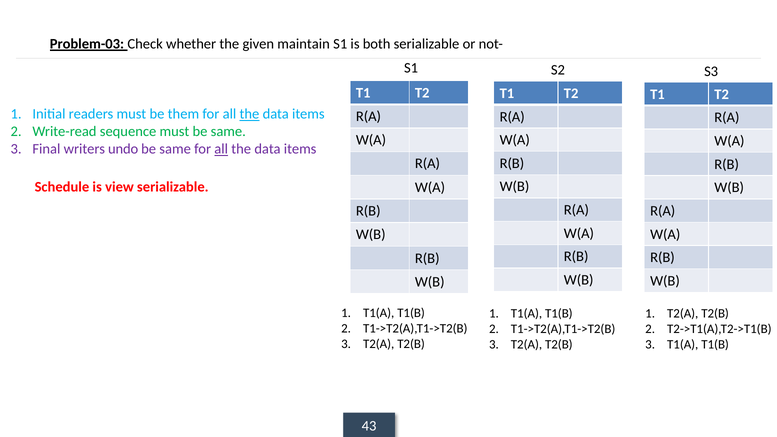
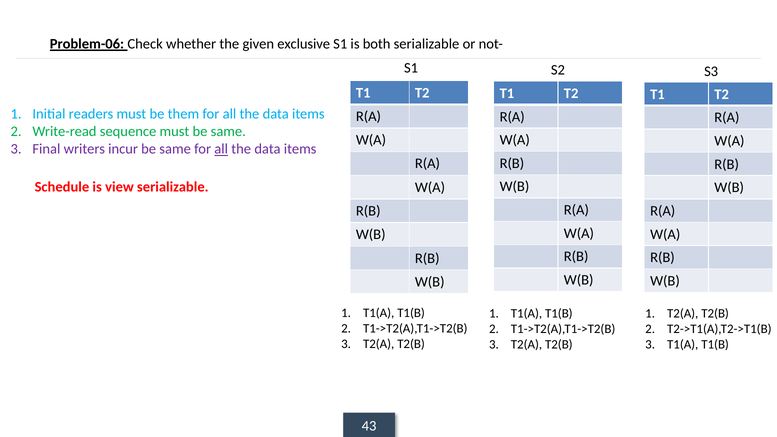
Problem-03: Problem-03 -> Problem-06 (87, 44)
maintain: maintain -> exclusive (304, 44)
the underline: present -> none (249, 114)
undo: undo -> incur (123, 149)
